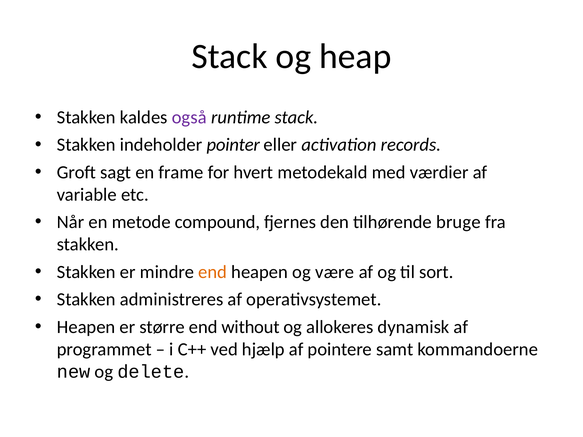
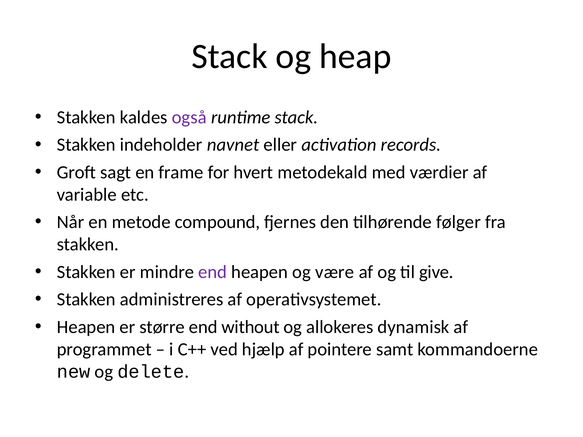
pointer: pointer -> navnet (233, 145)
bruge: bruge -> følger (458, 222)
end colour: orange -> purple (213, 272)
sort: sort -> give (436, 272)
